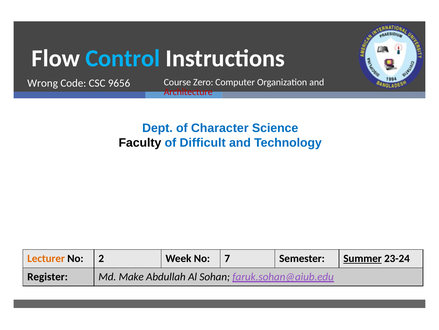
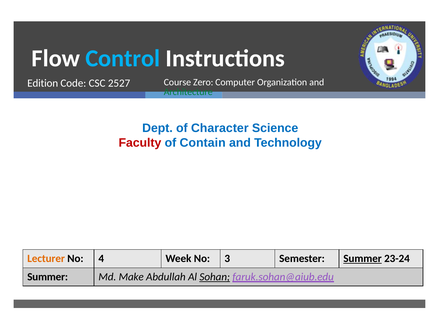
Wrong: Wrong -> Edition (43, 83)
9656: 9656 -> 2527 (119, 83)
Architecture colour: red -> green (188, 92)
Faculty colour: black -> red (140, 142)
Difficult: Difficult -> Contain (203, 142)
2: 2 -> 4 (101, 258)
7: 7 -> 3 (227, 258)
Register: Register -> Summer (48, 276)
Sohan underline: none -> present (215, 276)
